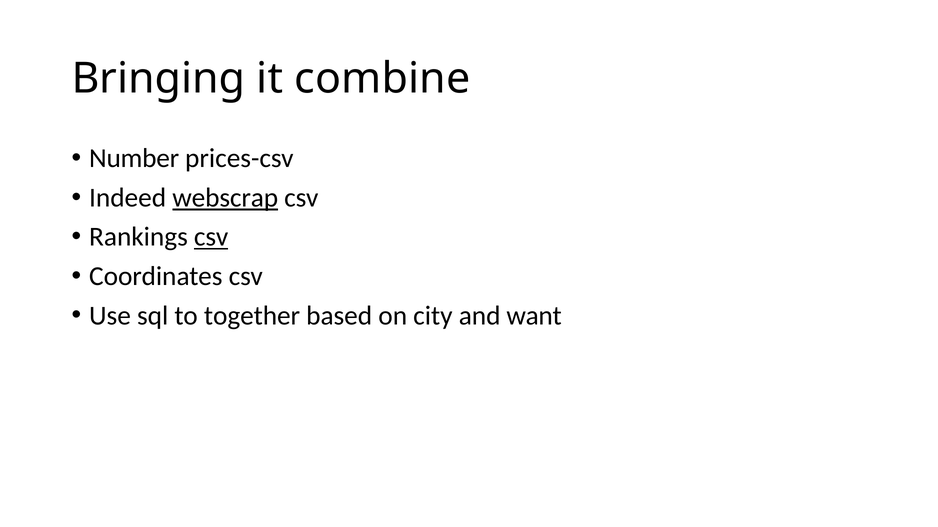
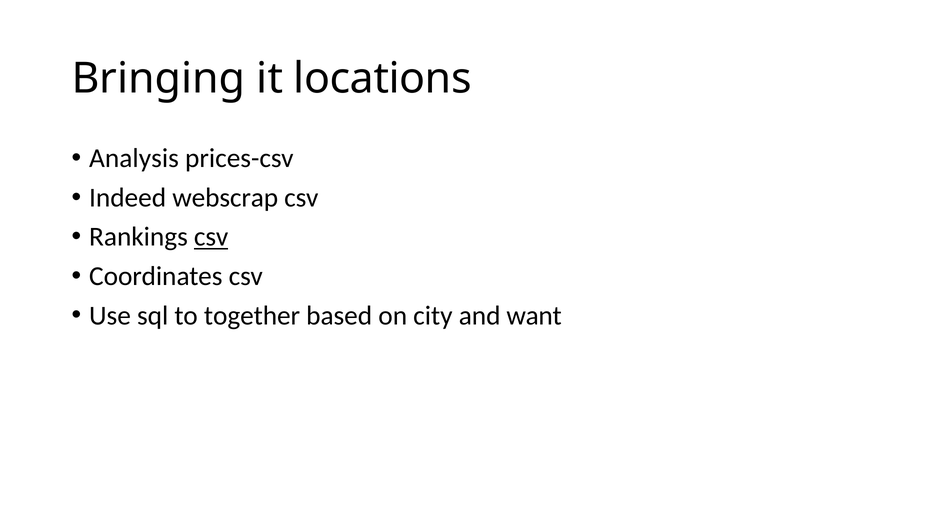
combine: combine -> locations (383, 79)
Number: Number -> Analysis (134, 159)
webscrap underline: present -> none (225, 198)
